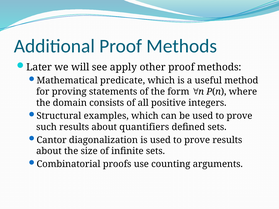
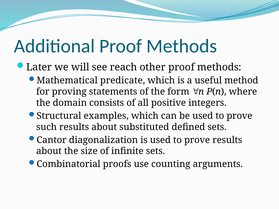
apply: apply -> reach (123, 67)
quantifiers: quantifiers -> substituted (144, 127)
